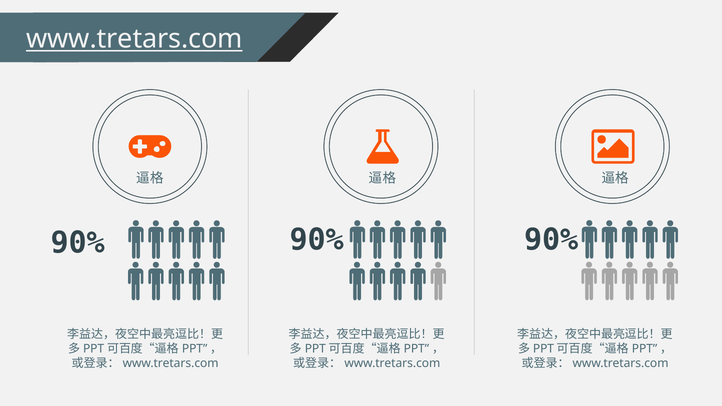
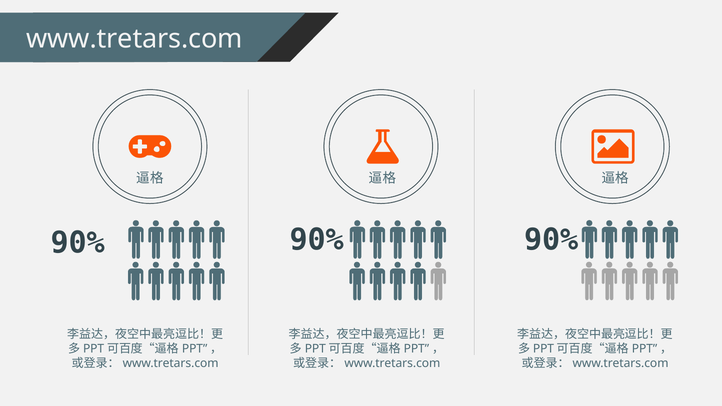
www.tretars.com underline: present -> none (134, 39)
